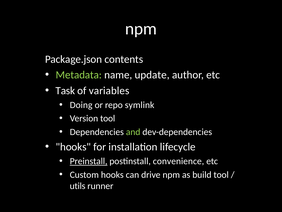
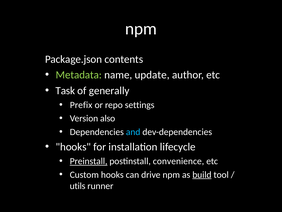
variables: variables -> generally (109, 90)
Doing: Doing -> Prefix (81, 105)
symlink: symlink -> settings (140, 105)
Version tool: tool -> also (108, 118)
and colour: light green -> light blue (133, 132)
build underline: none -> present (202, 174)
